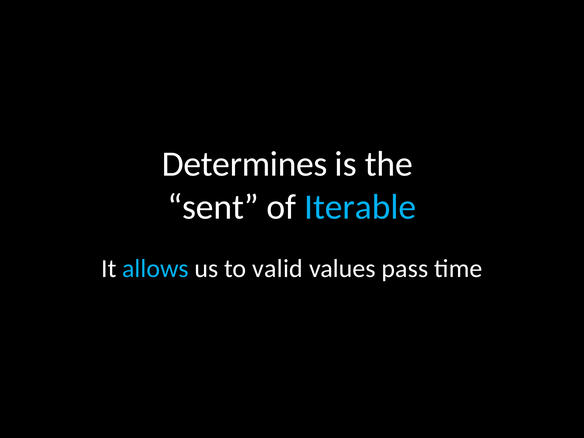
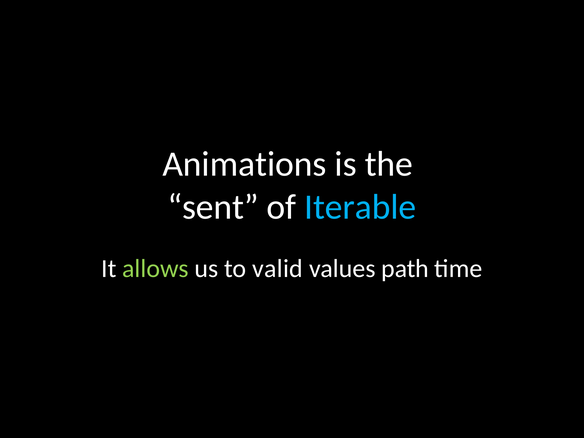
Determines: Determines -> Animations (244, 164)
allows colour: light blue -> light green (155, 269)
pass: pass -> path (405, 269)
